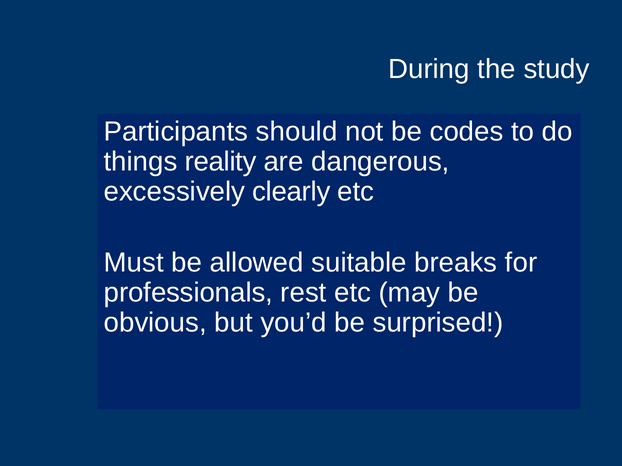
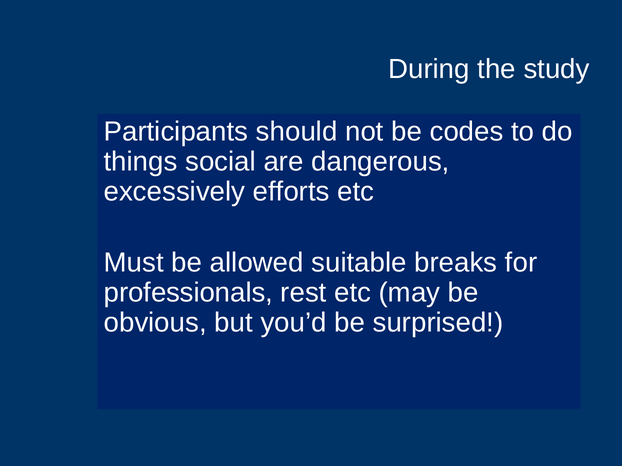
reality: reality -> social (221, 162)
clearly: clearly -> efforts (291, 192)
